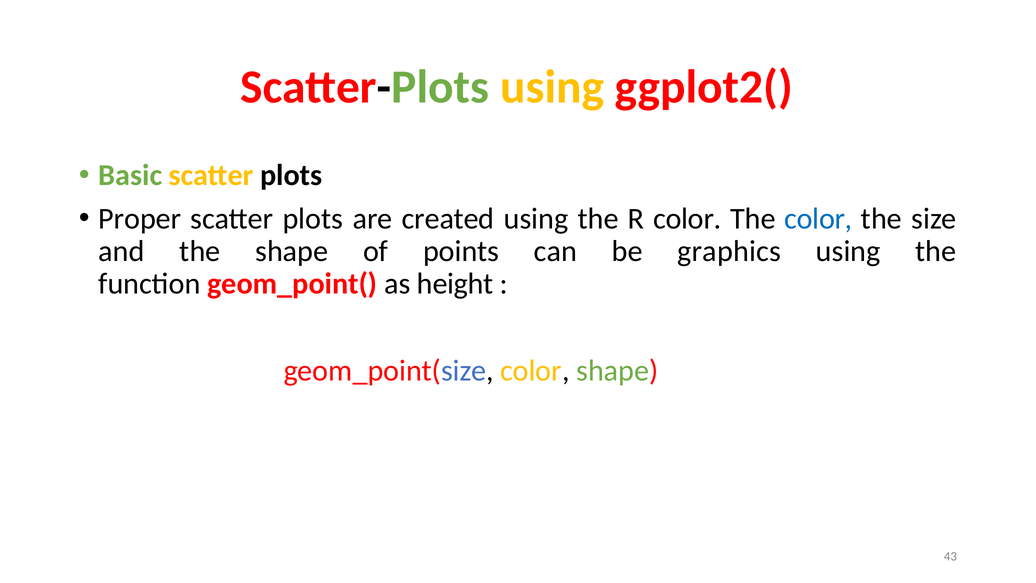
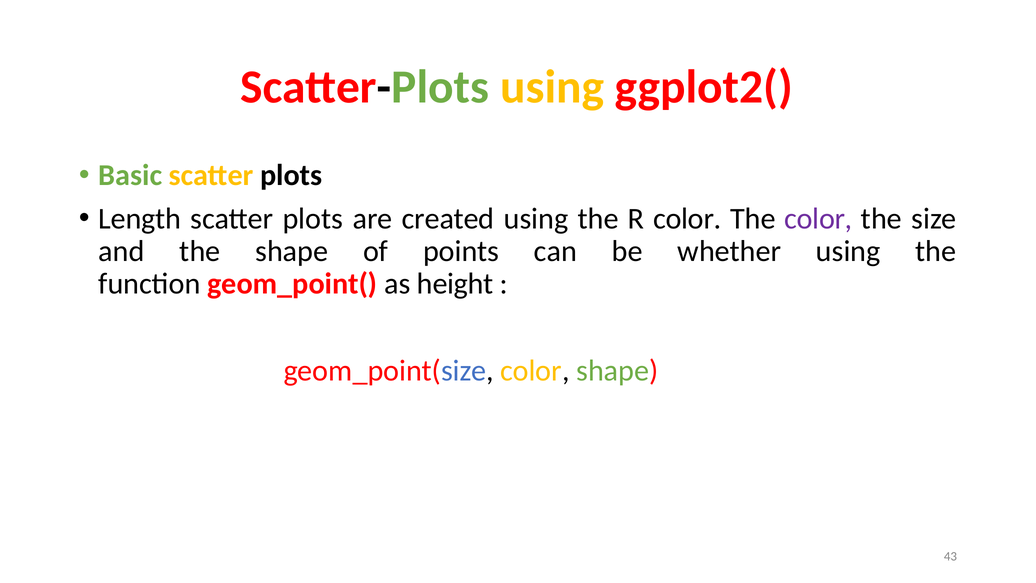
Proper: Proper -> Length (140, 219)
color colour: blue -> purple (818, 219)
graphics: graphics -> whether (729, 251)
